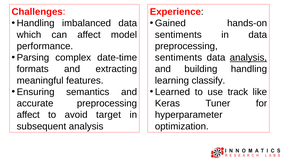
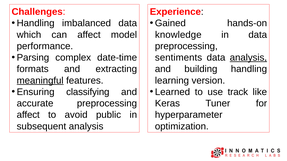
sentiments: sentiments -> knowledge (178, 35)
meaningful underline: none -> present (40, 81)
classify: classify -> version (208, 81)
semantics: semantics -> classifying (88, 92)
target: target -> public (109, 115)
